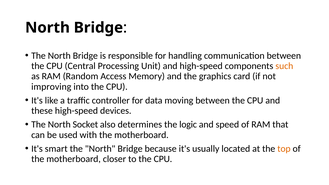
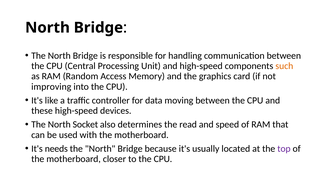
logic: logic -> read (188, 125)
smart: smart -> needs (56, 149)
top colour: orange -> purple (284, 149)
